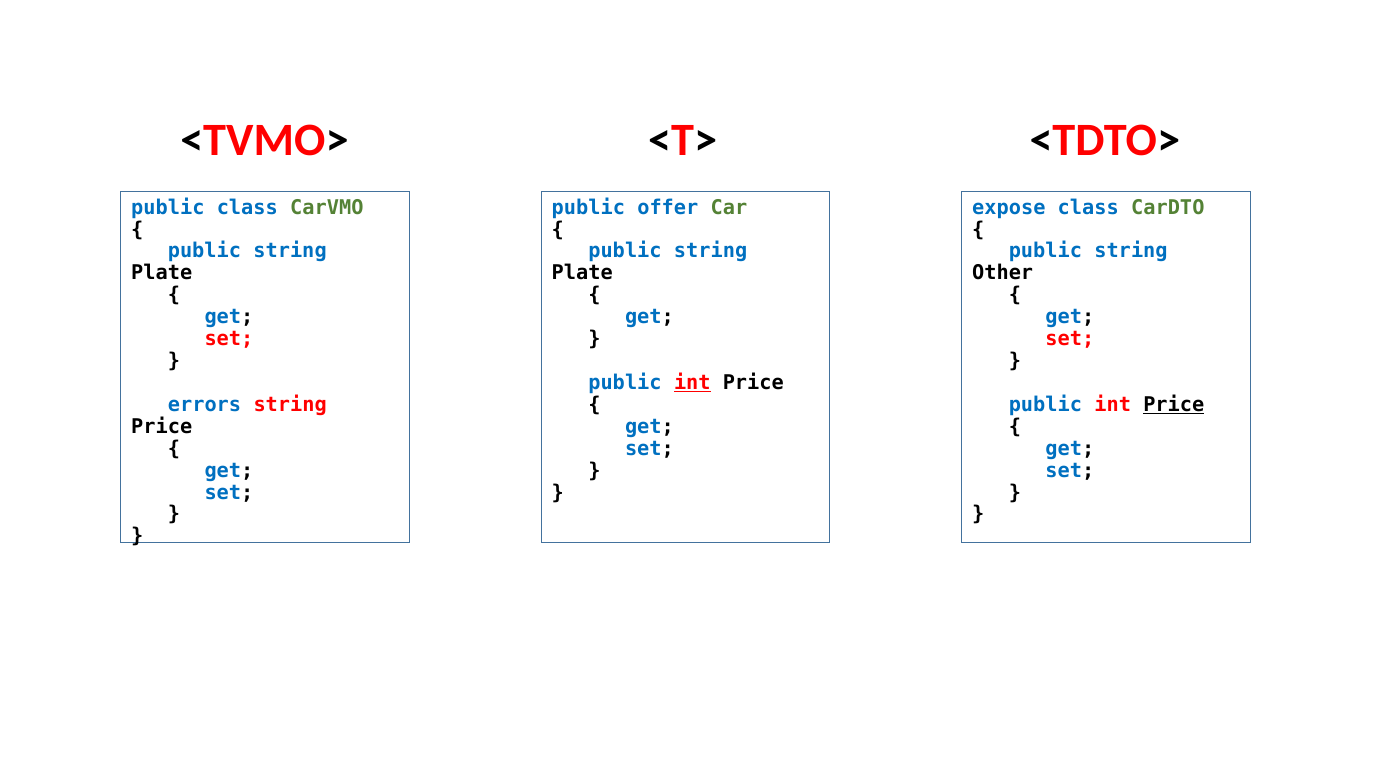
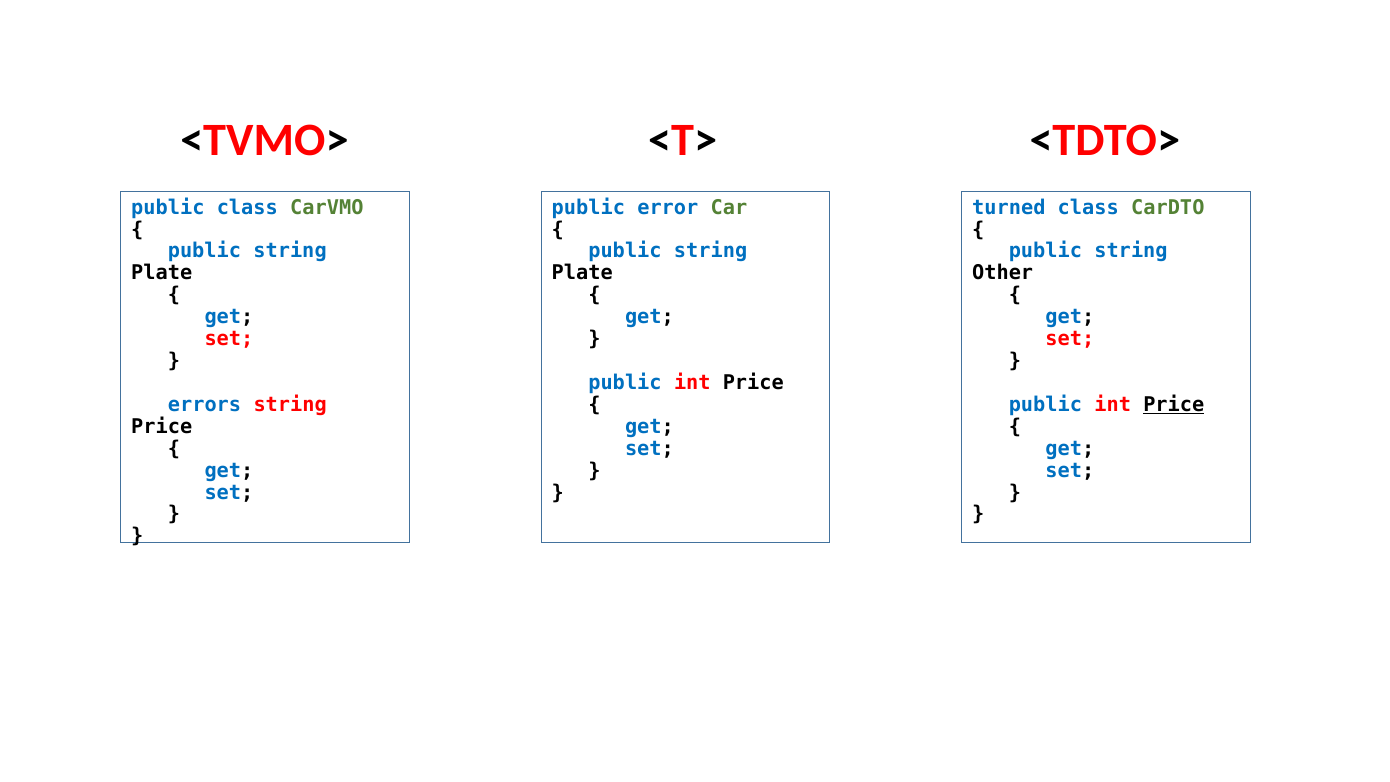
offer: offer -> error (668, 207)
expose: expose -> turned (1009, 207)
int underline: present -> none (692, 383)
